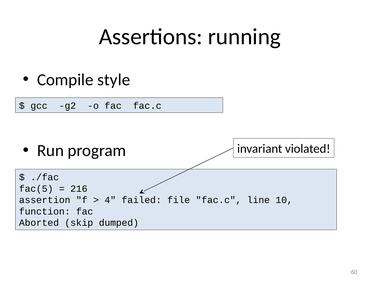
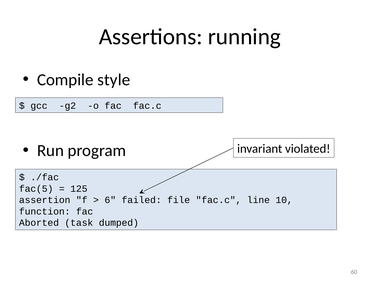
216: 216 -> 125 (79, 189)
4: 4 -> 6 (110, 200)
skip: skip -> task (79, 223)
